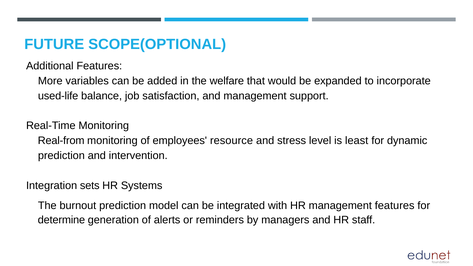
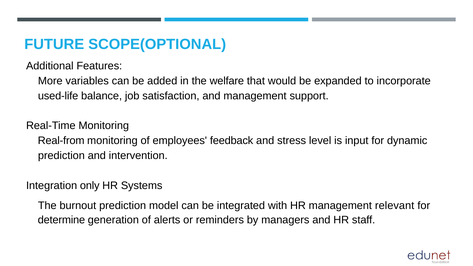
resource: resource -> feedback (232, 141)
least: least -> input (357, 141)
sets: sets -> only (90, 186)
management features: features -> relevant (395, 206)
